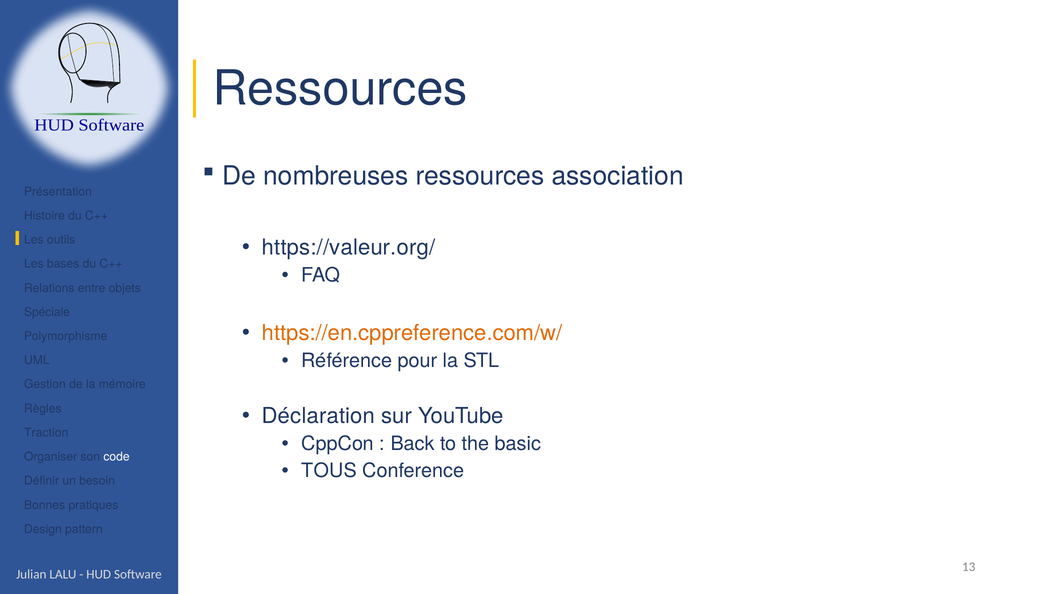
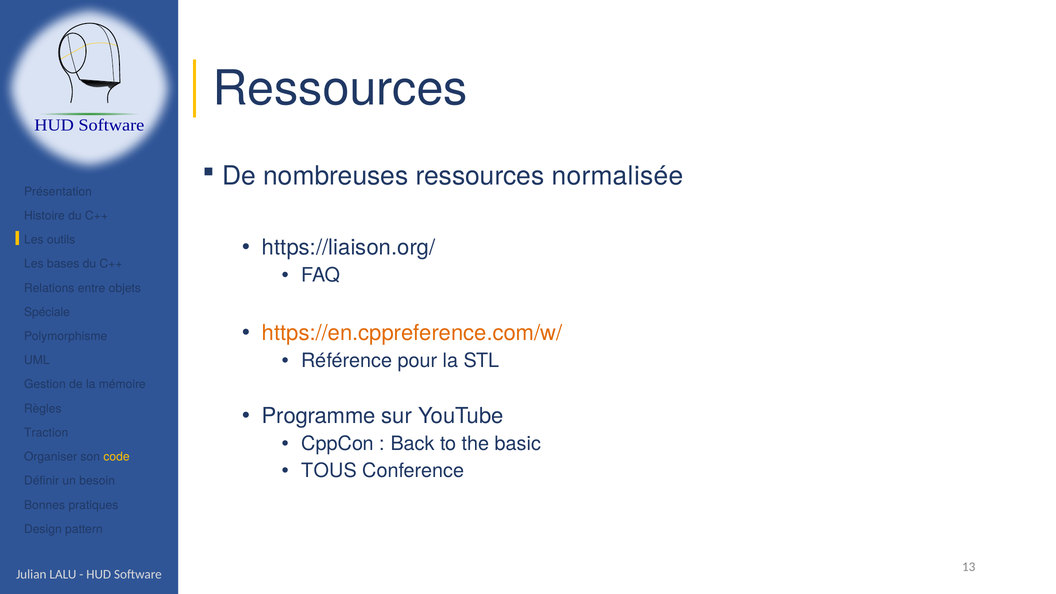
association: association -> normalisée (618, 176)
https://valeur.org/: https://valeur.org/ -> https://liaison.org/ (349, 247)
Déclaration: Déclaration -> Programme (319, 416)
code colour: white -> yellow (117, 457)
